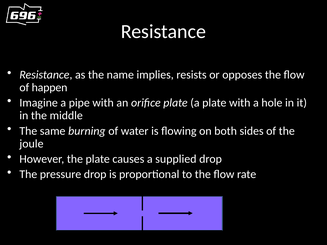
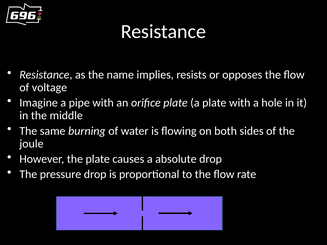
happen: happen -> voltage (49, 88)
supplied: supplied -> absolute (176, 159)
